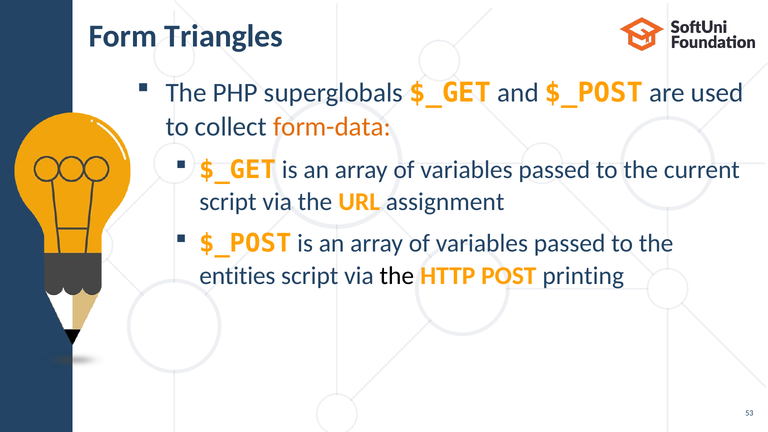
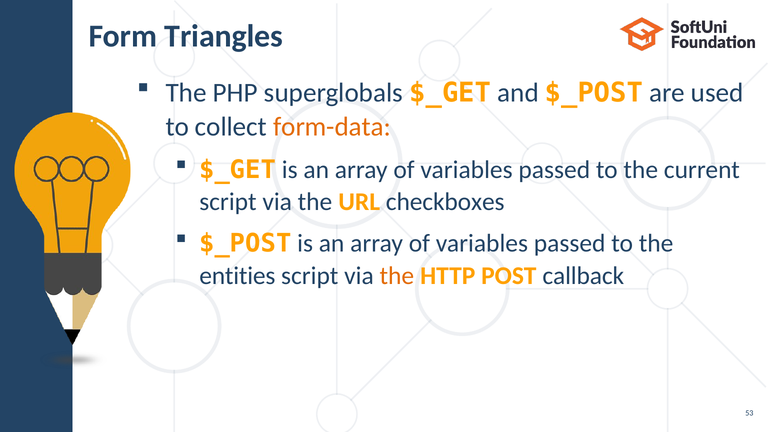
assignment: assignment -> checkboxes (445, 202)
the colour: black -> orange (397, 276)
printing: printing -> callback (583, 276)
